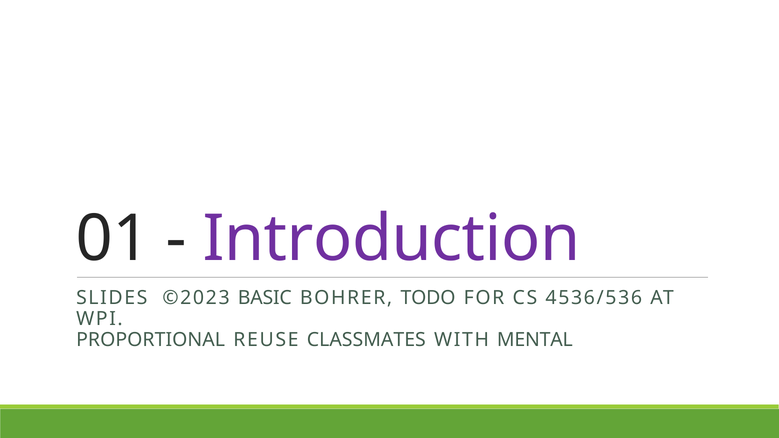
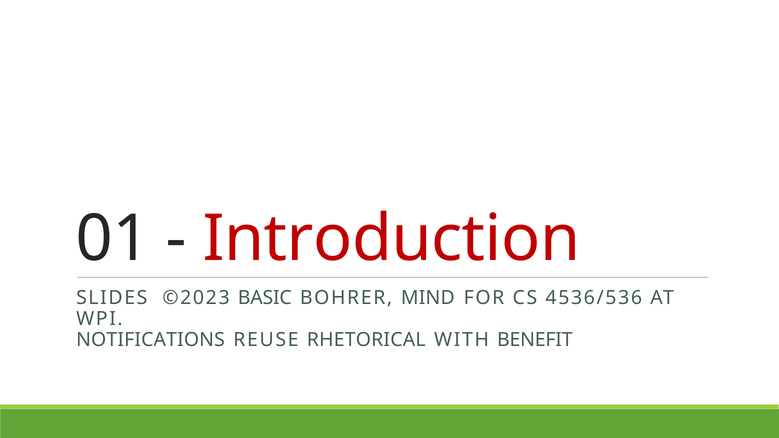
Introduction colour: purple -> red (391, 239)
TODO: TODO -> MIND (428, 298)
PROPORTIONAL: PROPORTIONAL -> NOTIFICATIONS (151, 340)
CLASSMATES: CLASSMATES -> RHETORICAL (366, 340)
MENTAL: MENTAL -> BENEFIT (535, 340)
